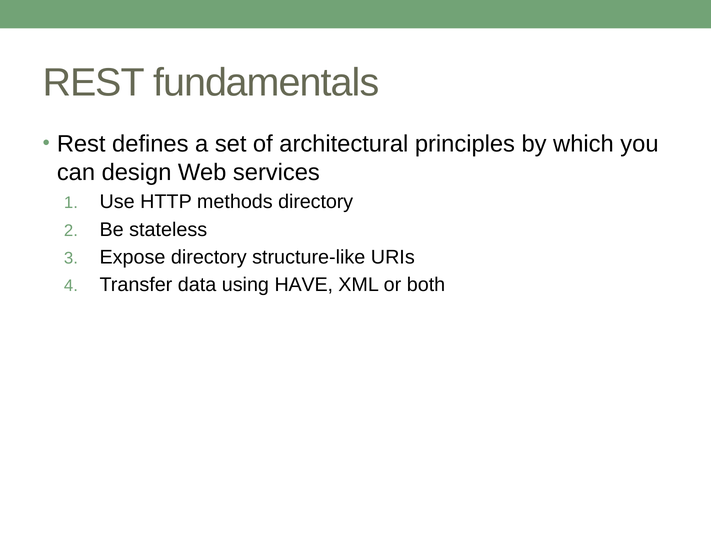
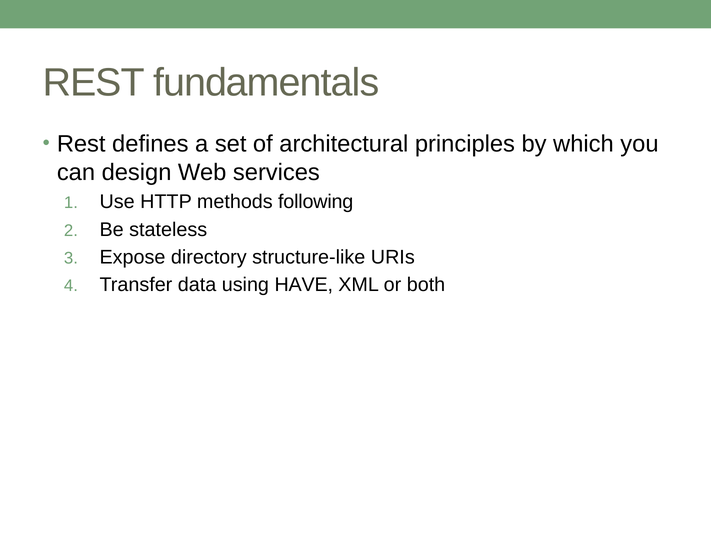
methods directory: directory -> following (316, 202)
